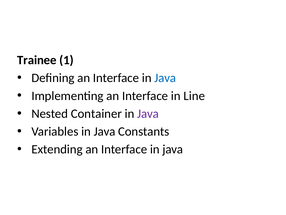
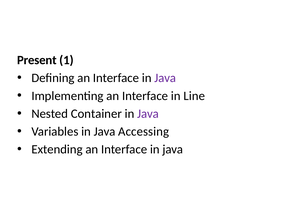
Trainee: Trainee -> Present (37, 60)
Java colour: blue -> purple (165, 78)
Constants: Constants -> Accessing (144, 131)
